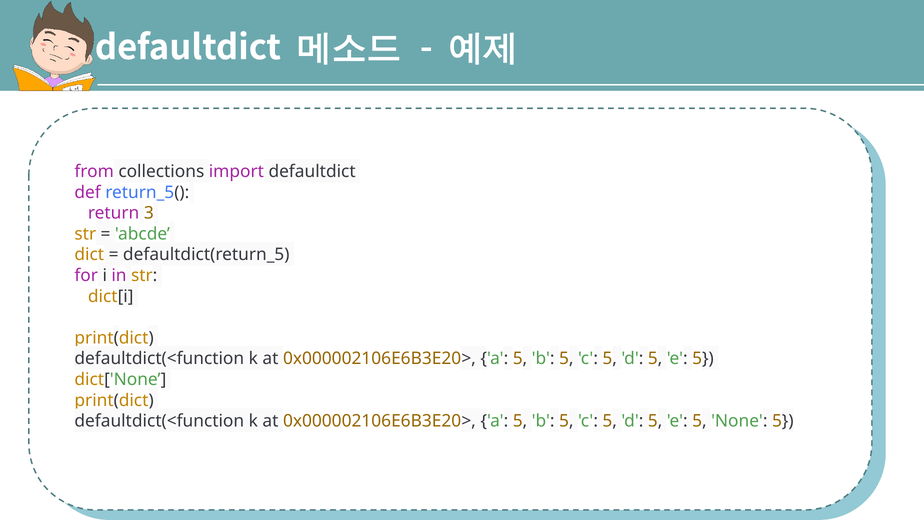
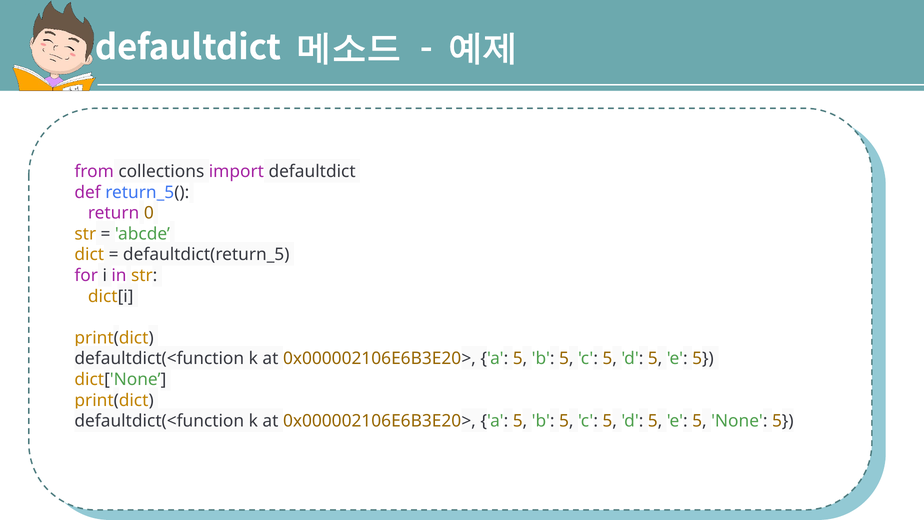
3: 3 -> 0 (149, 213)
